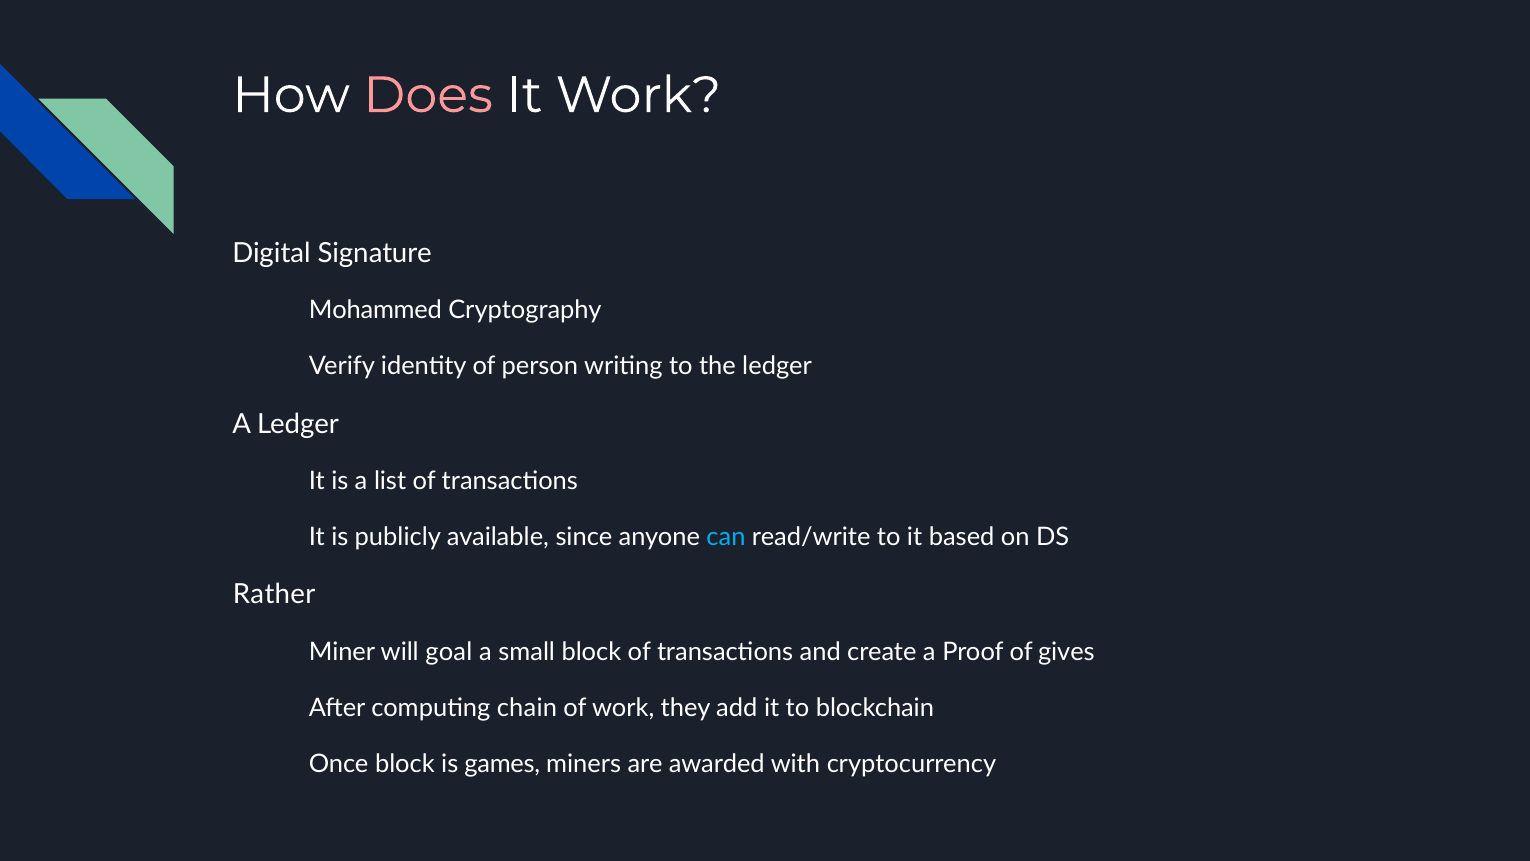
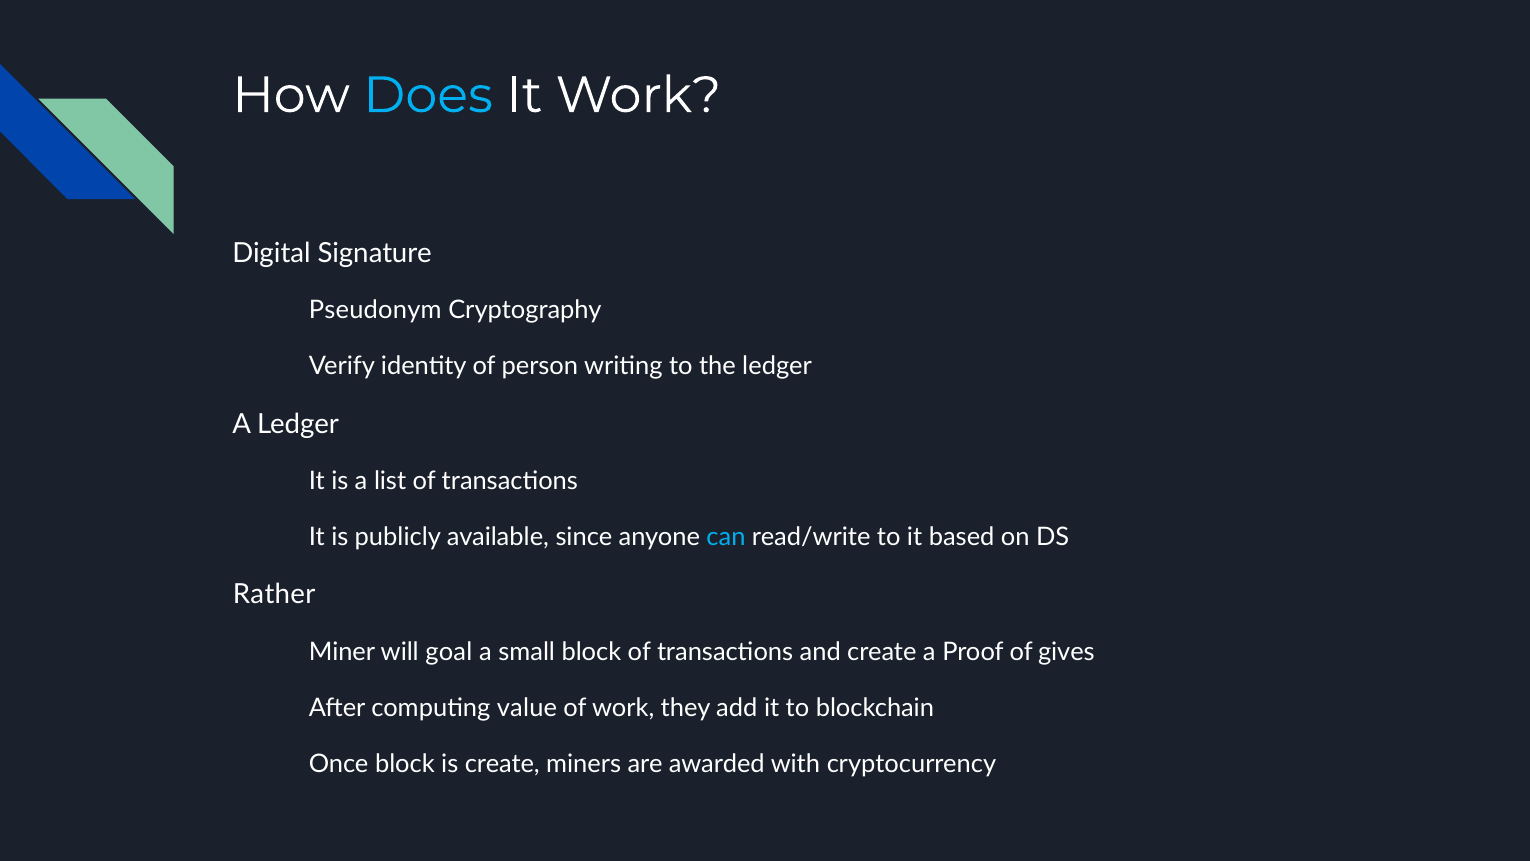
Does colour: pink -> light blue (428, 95)
Mohammed: Mohammed -> Pseudonym (375, 310)
chain: chain -> value (527, 708)
is games: games -> create (502, 764)
